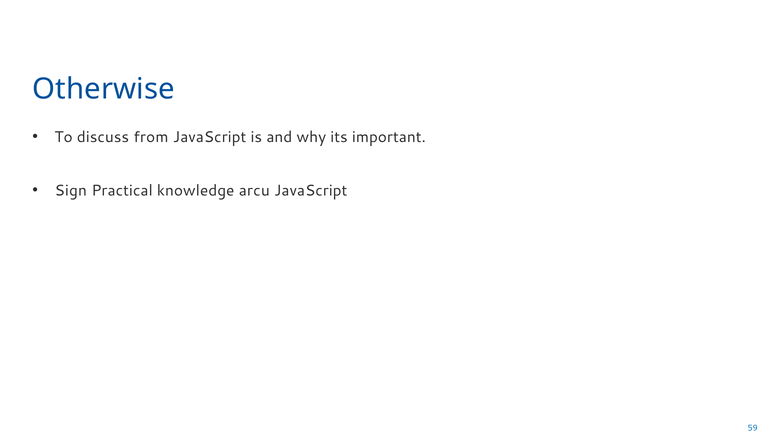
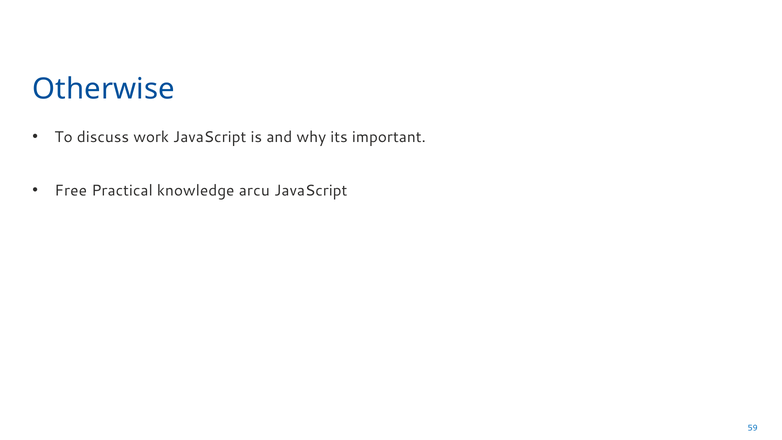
from: from -> work (151, 137)
Sign: Sign -> Free (71, 190)
